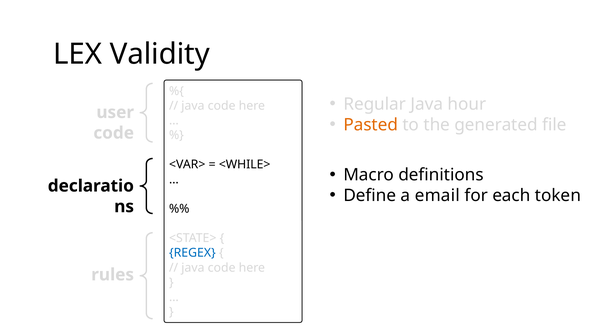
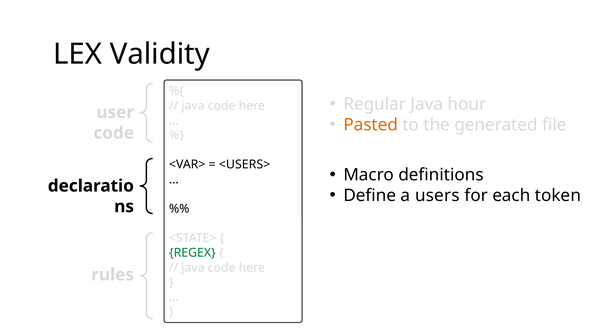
<WHILE>: <WHILE> -> <USERS> (245, 165)
email: email -> users (437, 196)
REGEX colour: blue -> green (192, 253)
